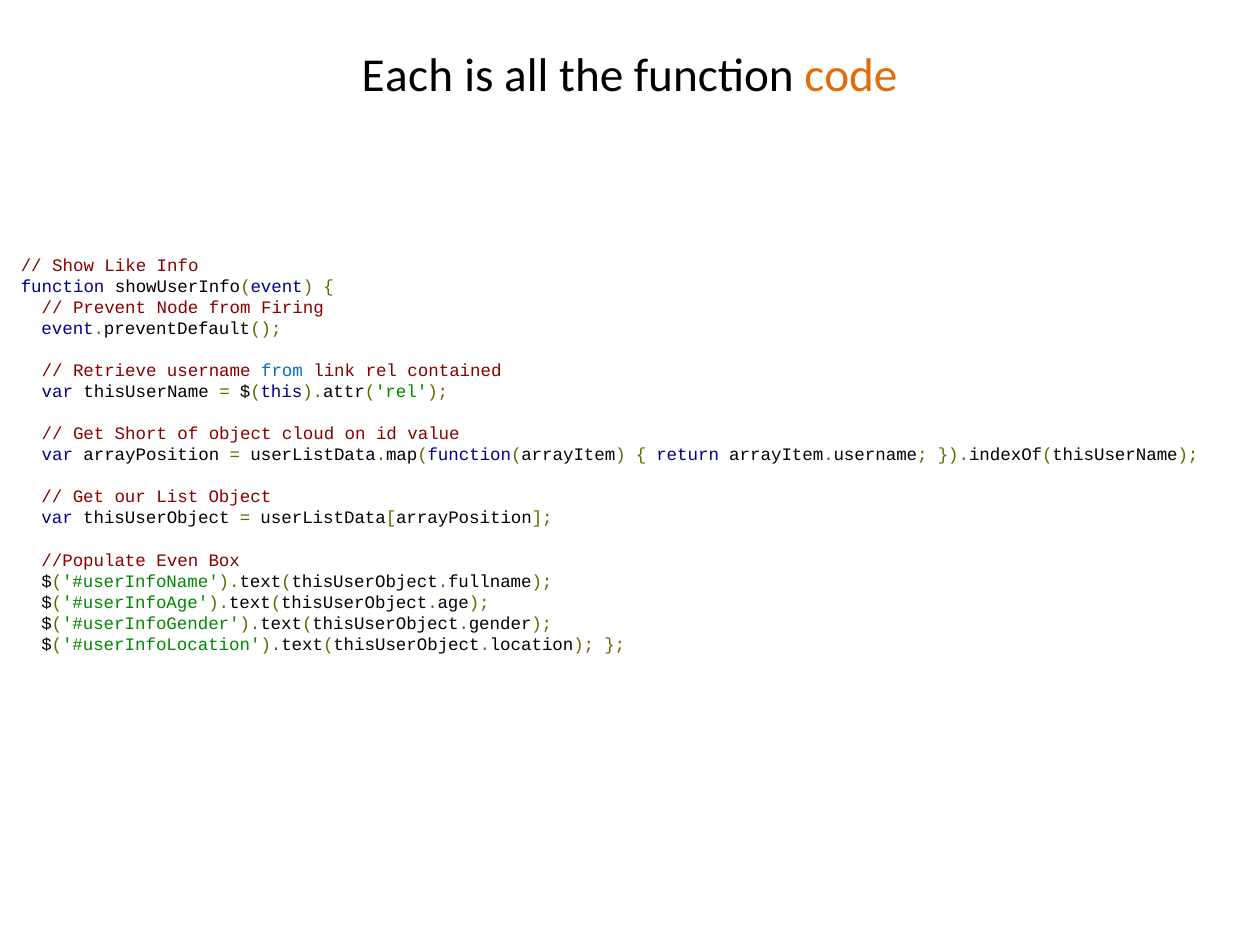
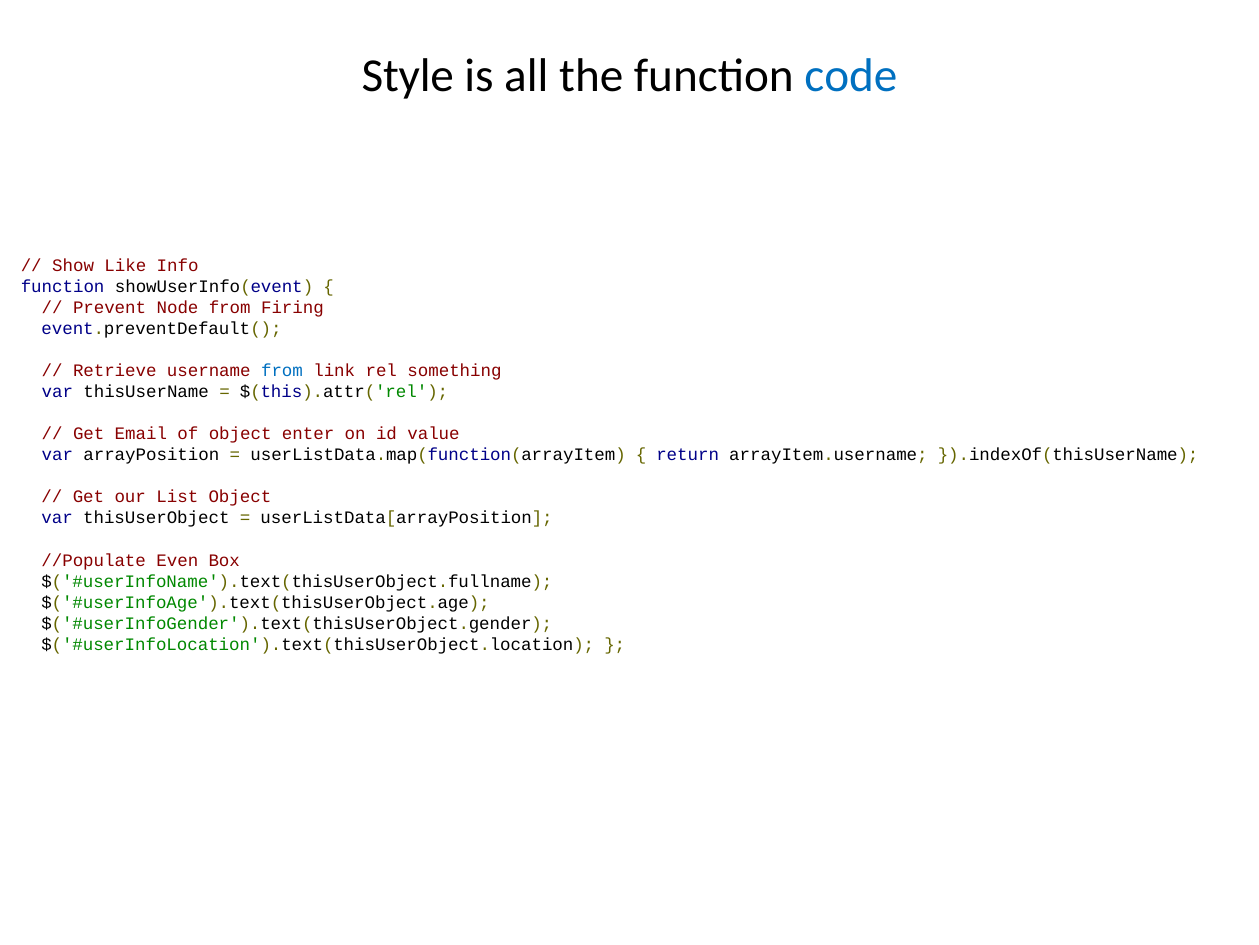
Each: Each -> Style (408, 76)
code colour: orange -> blue (851, 76)
contained: contained -> something (455, 371)
Short: Short -> Email (141, 434)
cloud: cloud -> enter (308, 434)
